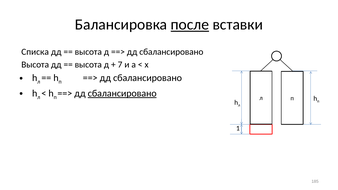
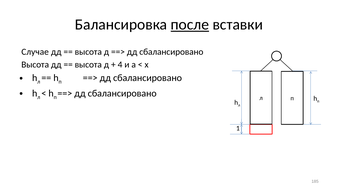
Списка: Списка -> Случае (35, 52)
7: 7 -> 4 (120, 65)
сбалансировано underline: present -> none (122, 93)
